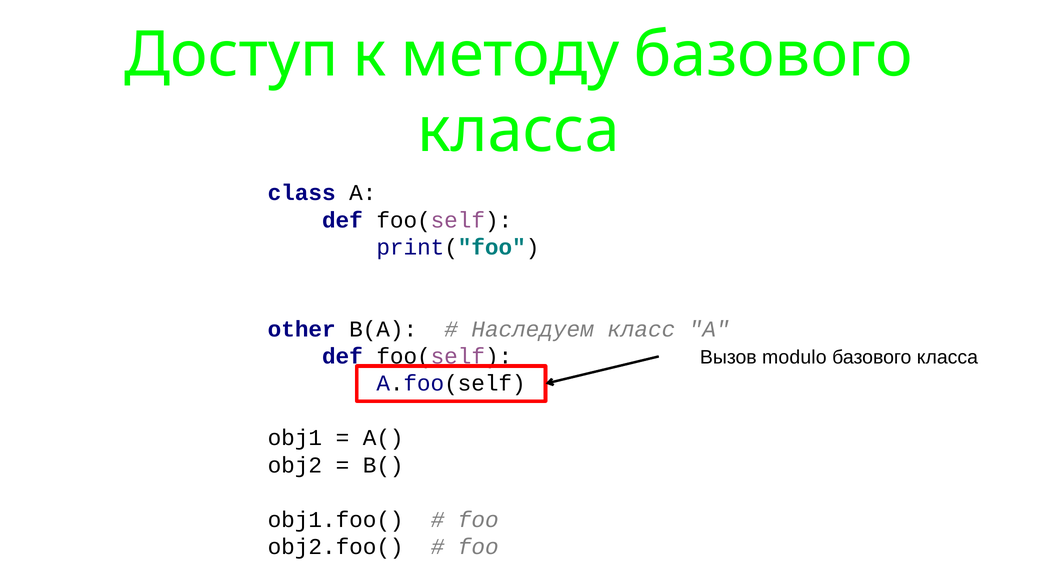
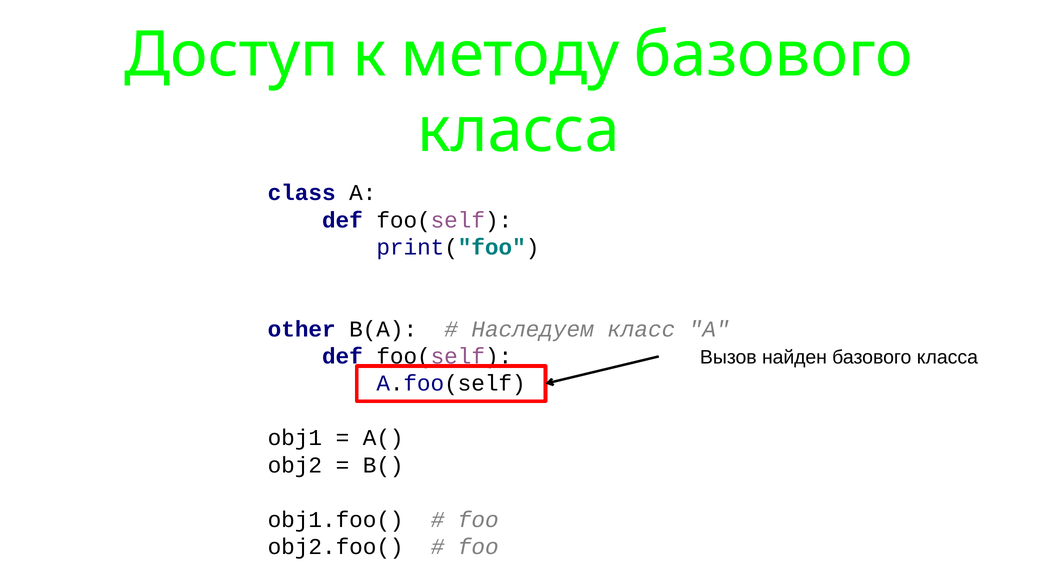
modulo: modulo -> найден (794, 358)
